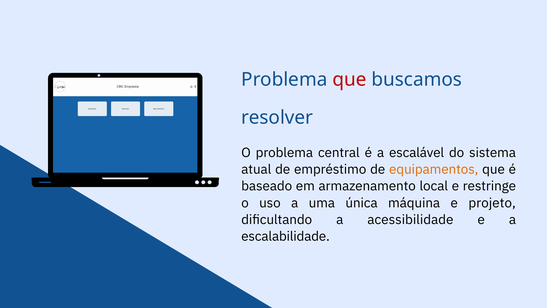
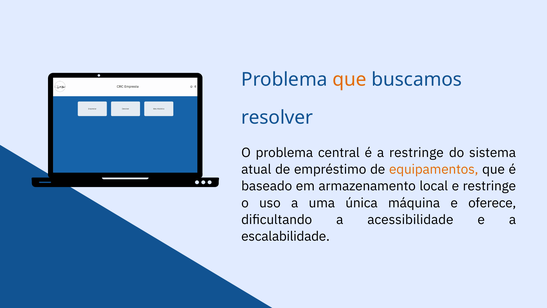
que colour: red -> orange (349, 79)
a escalável: escalável -> restringe (416, 152)
projeto: projeto -> oferece (492, 203)
